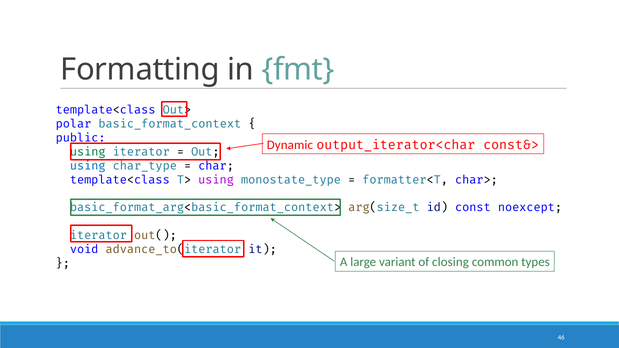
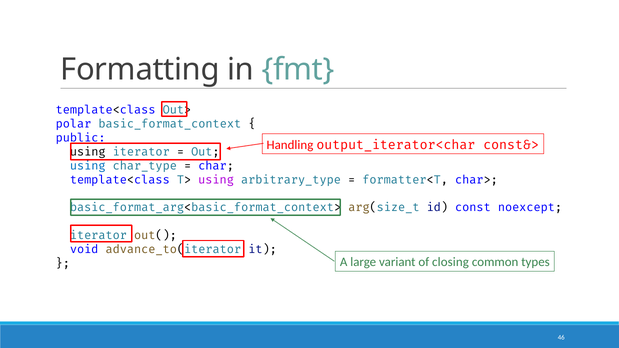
Dynamic: Dynamic -> Handling (290, 145)
using colour: green -> black (88, 152)
monostate_type: monostate_type -> arbitrary_type (291, 180)
